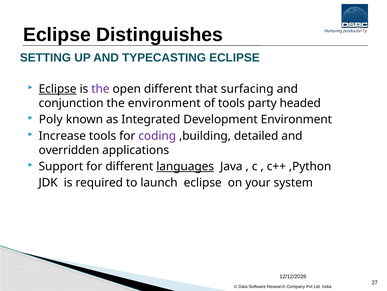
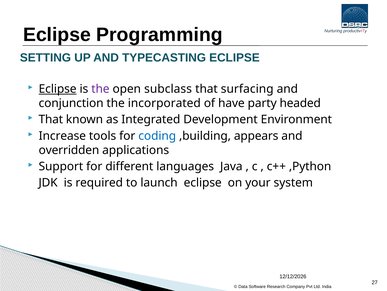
Distinguishes: Distinguishes -> Programming (159, 35)
open different: different -> subclass (168, 89)
the environment: environment -> incorporated (164, 103)
of tools: tools -> have (231, 103)
Poly: Poly -> That (51, 119)
coding colour: purple -> blue (157, 136)
detailed: detailed -> appears (256, 136)
languages underline: present -> none (185, 166)
